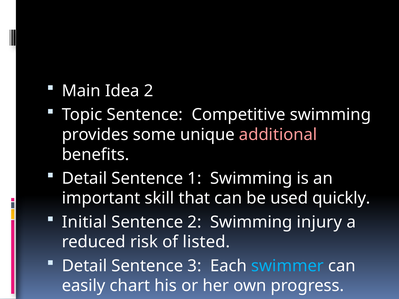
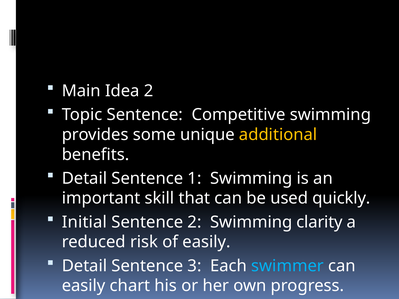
additional colour: pink -> yellow (278, 135)
injury: injury -> clarity (320, 222)
of listed: listed -> easily (206, 242)
